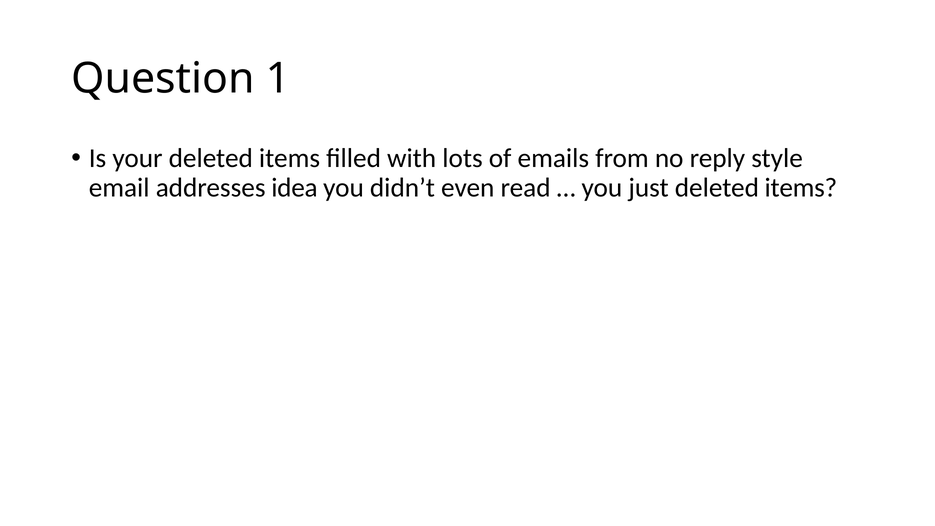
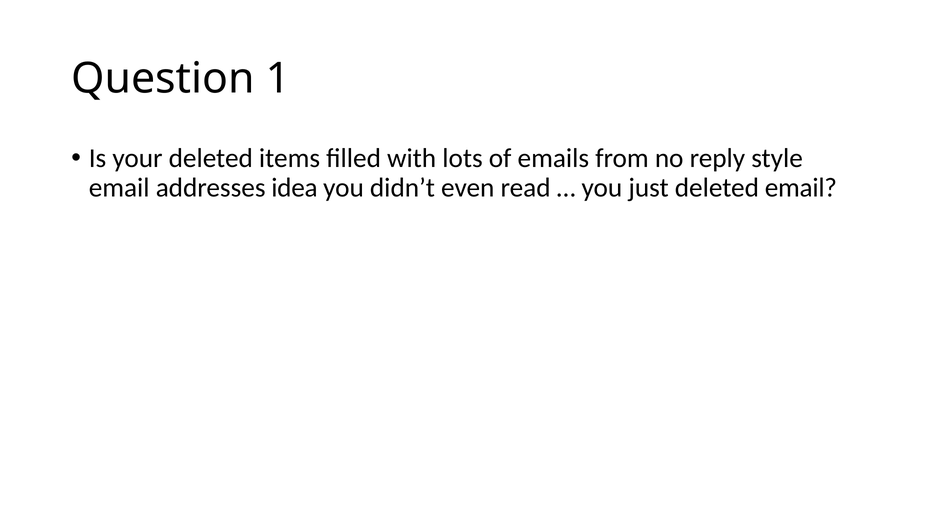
just deleted items: items -> email (801, 188)
